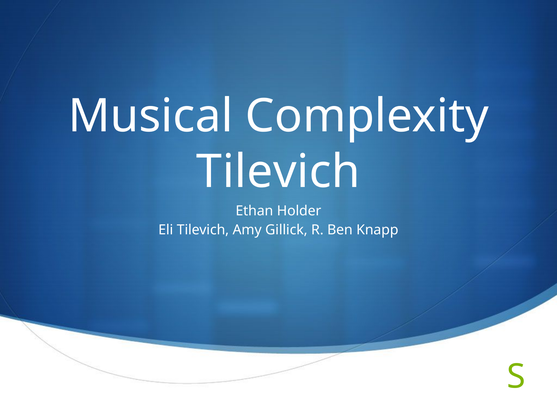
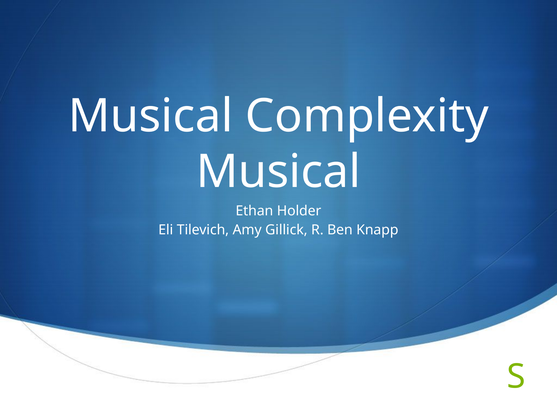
Tilevich: Tilevich -> Musical (278, 172)
